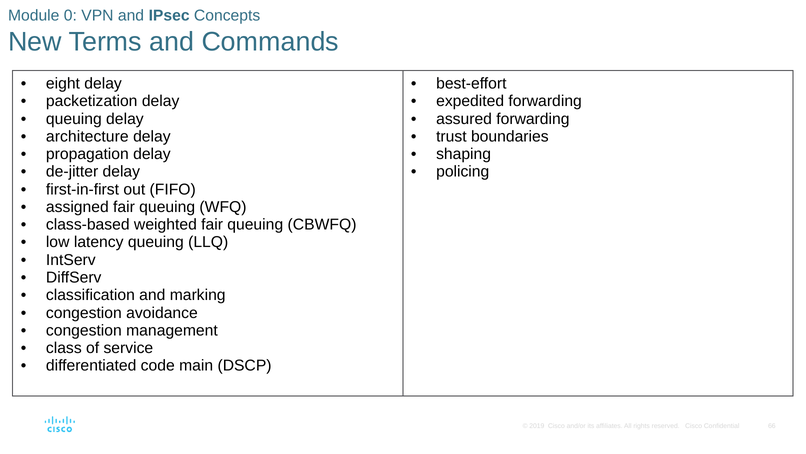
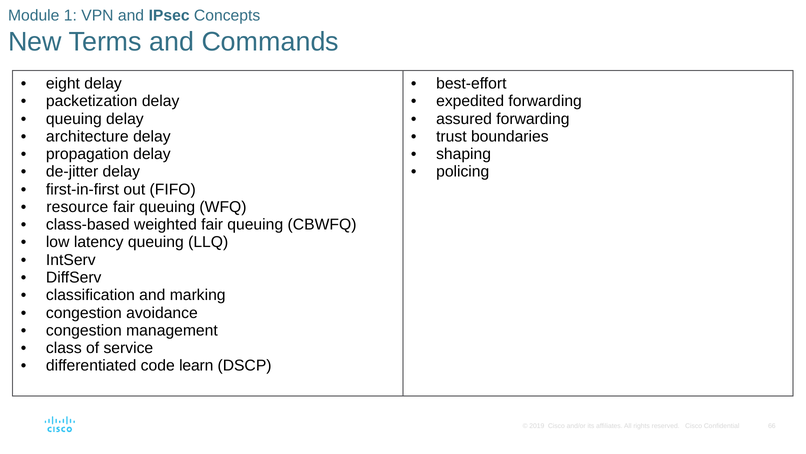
0: 0 -> 1 (70, 15)
assigned: assigned -> resource (77, 207)
main: main -> learn (196, 365)
